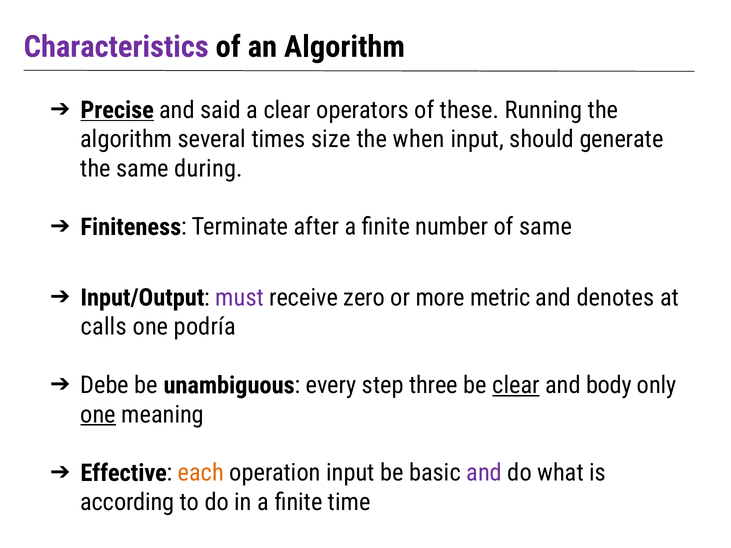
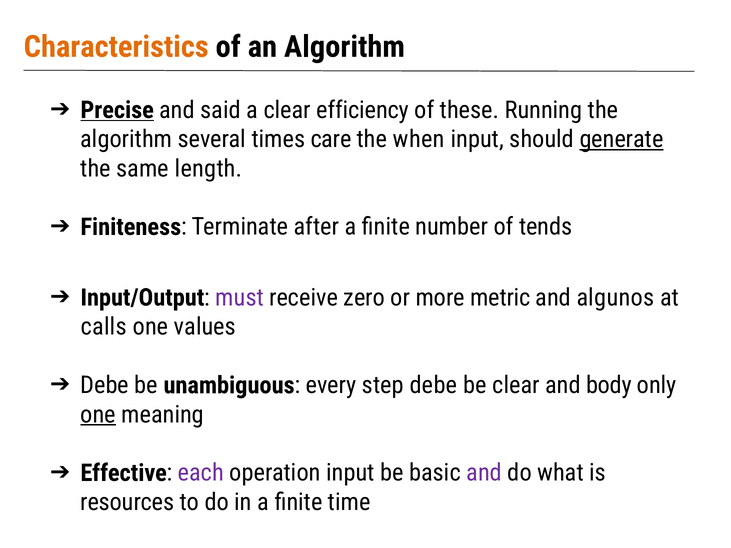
Characteristics colour: purple -> orange (116, 47)
operators: operators -> efficiency (363, 110)
size: size -> care (331, 139)
generate underline: none -> present (621, 139)
during: during -> length (209, 169)
of same: same -> tends (546, 227)
denotes: denotes -> algunos (615, 298)
podría: podría -> values (205, 327)
step three: three -> debe (433, 385)
clear underline: present -> none (516, 385)
each colour: orange -> purple (201, 473)
according: according -> resources (127, 502)
